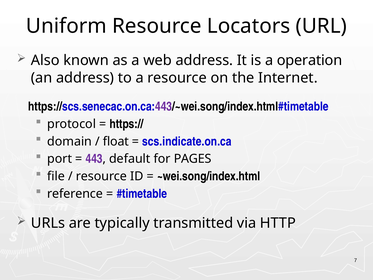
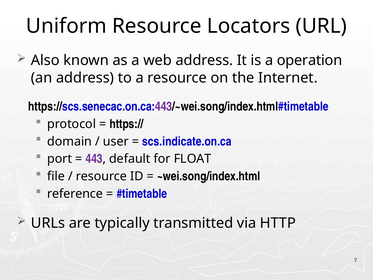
float: float -> user (116, 141)
PAGES: PAGES -> FLOAT (193, 159)
